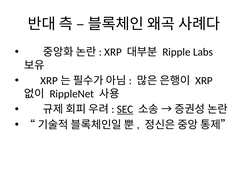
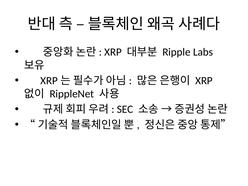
SEC underline: present -> none (125, 109)
